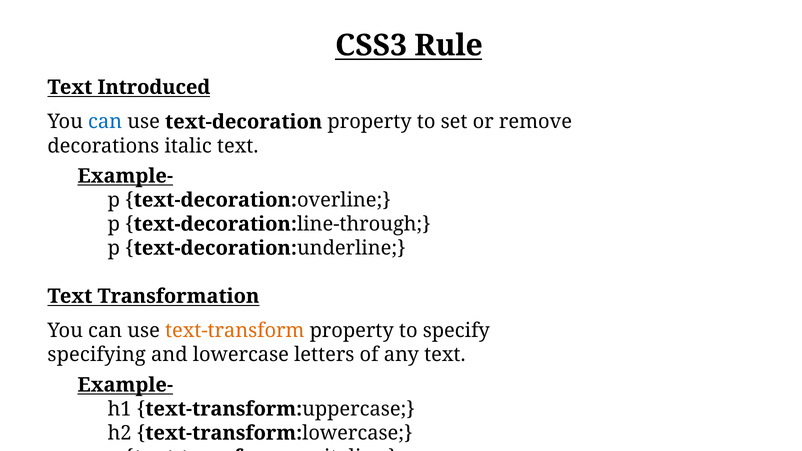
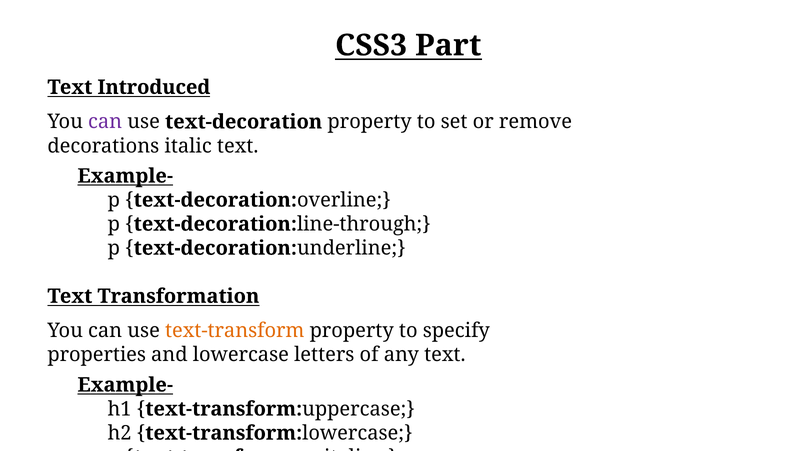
Rule: Rule -> Part (448, 45)
can colour: blue -> purple (105, 122)
specifying: specifying -> properties (97, 355)
